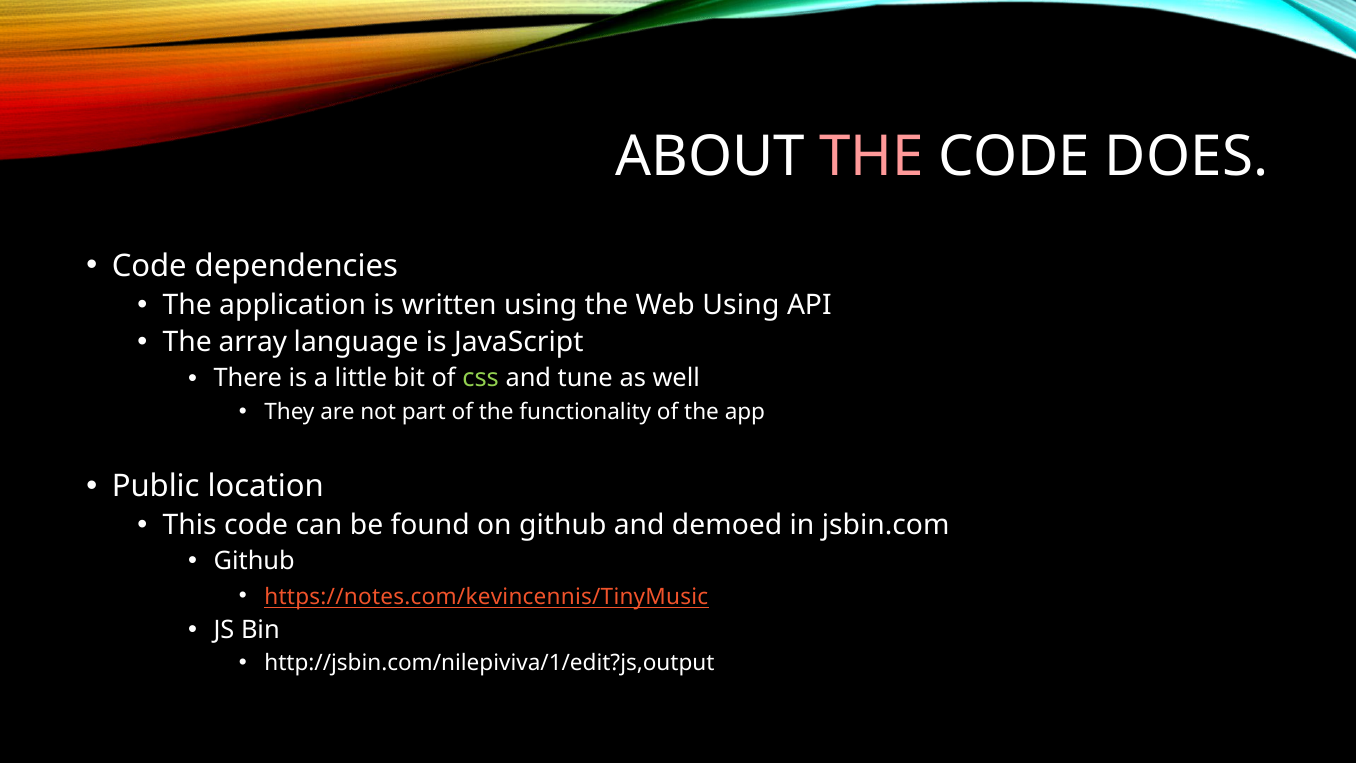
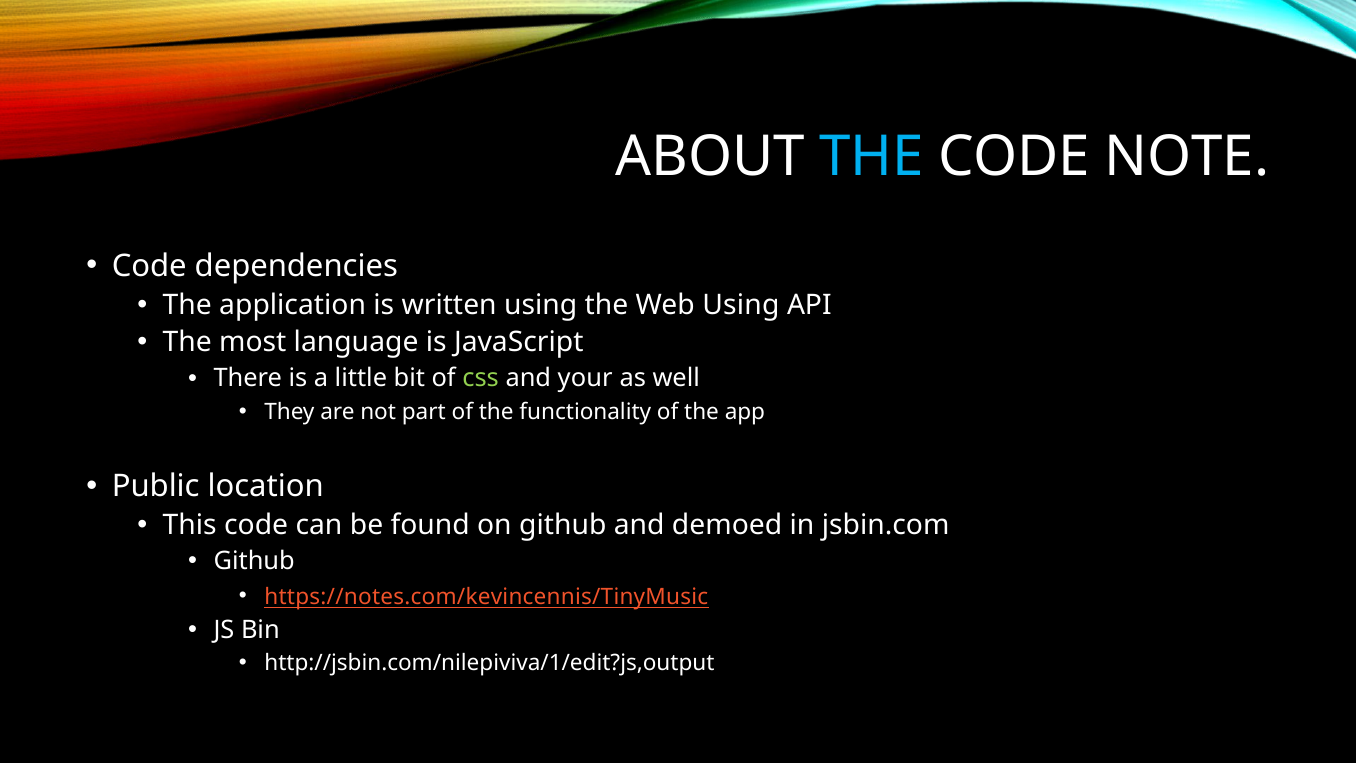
THE colour: pink -> light blue (872, 157)
DOES: DOES -> NOTE (1187, 157)
array: array -> most (253, 342)
tune: tune -> your (585, 378)
